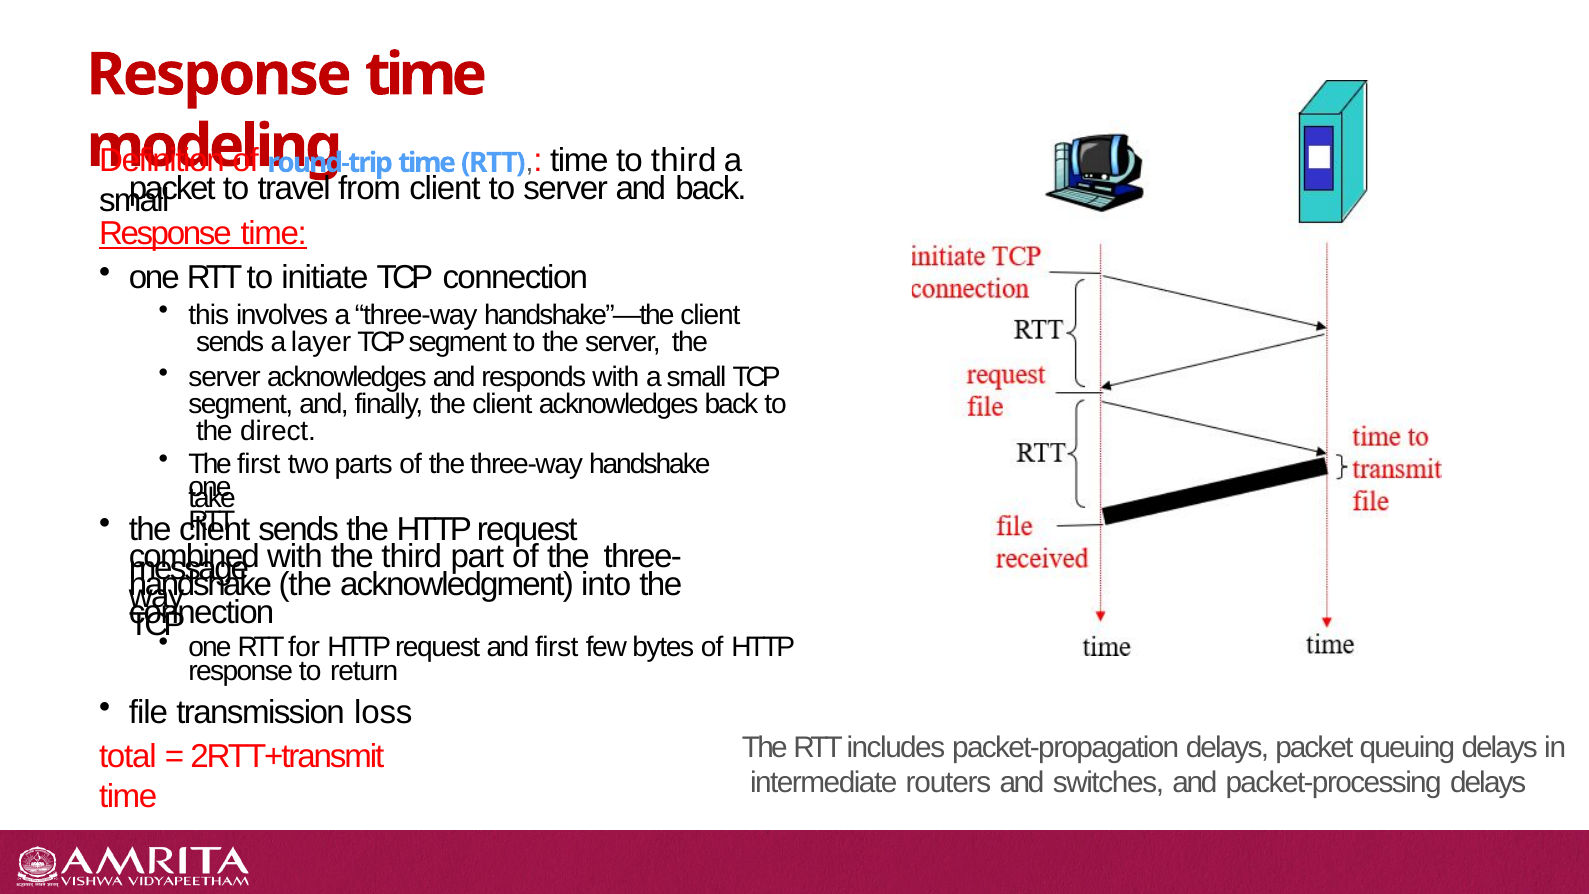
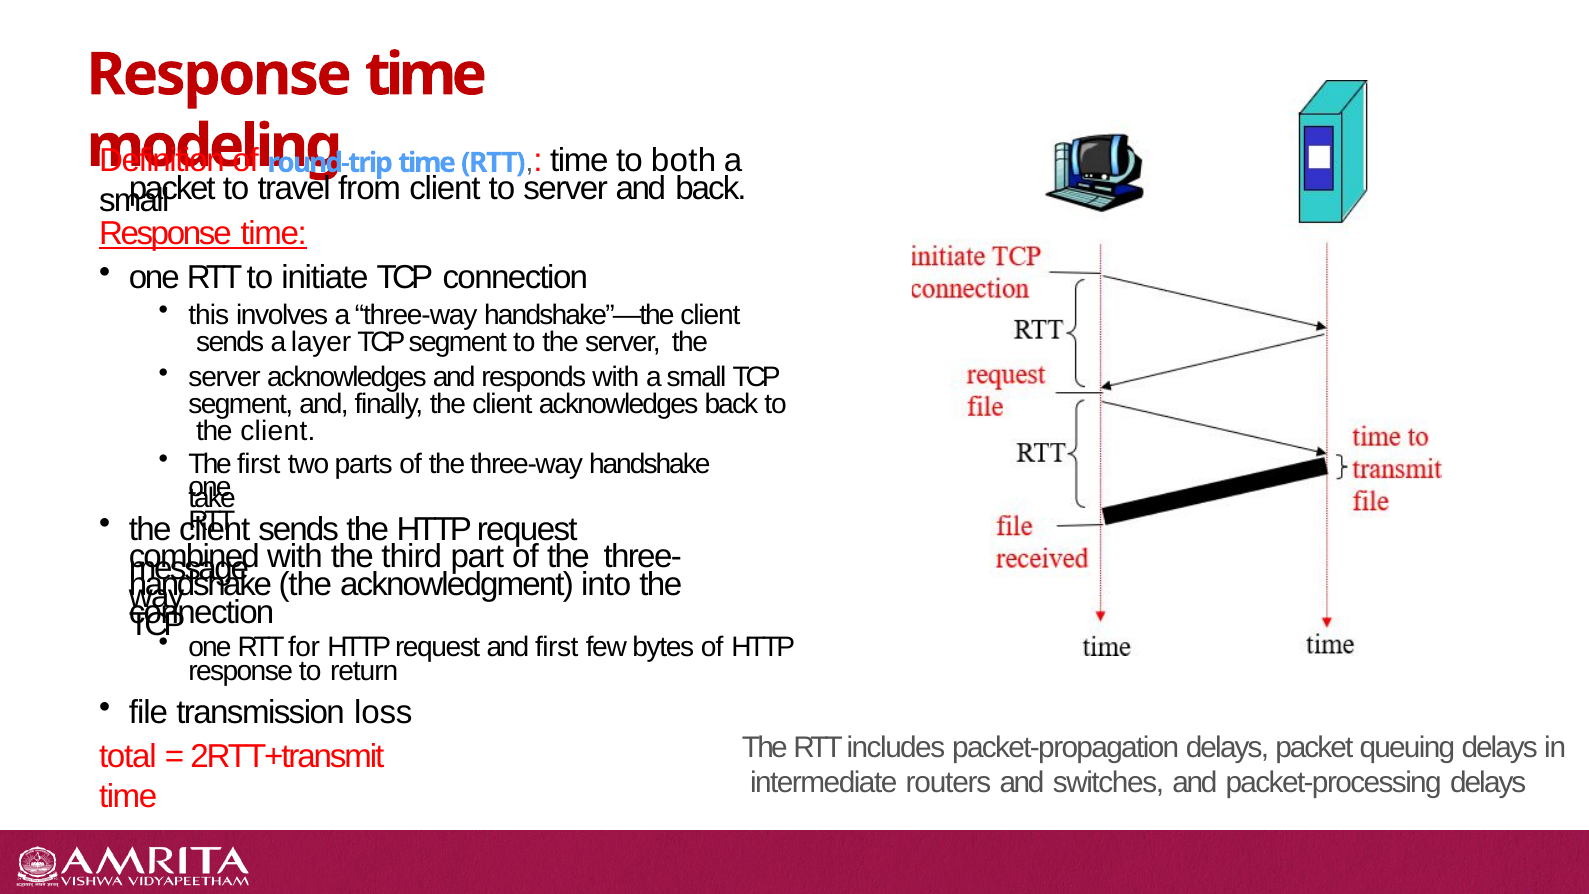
to third: third -> both (684, 161)
direct: direct -> client (278, 431)
